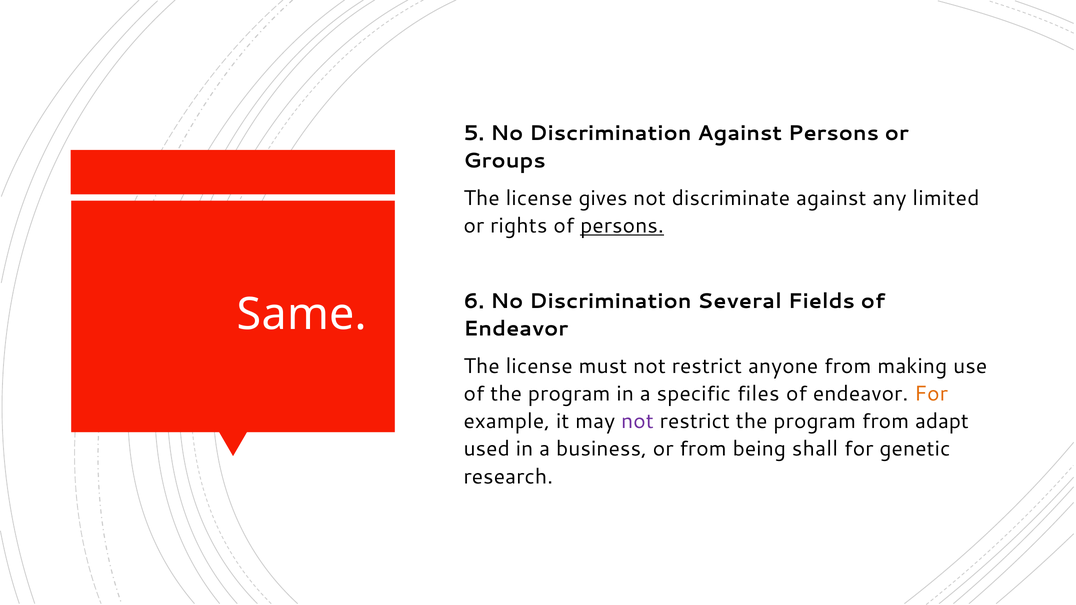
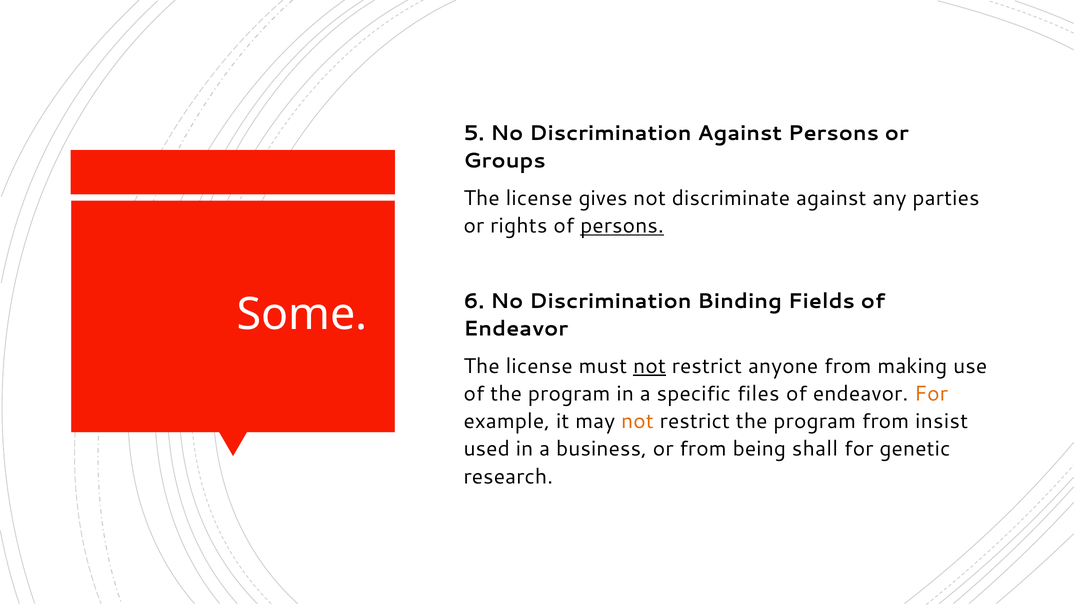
limited: limited -> parties (946, 198)
Several: Several -> Binding (740, 301)
Same: Same -> Some (302, 315)
not underline: none -> present (650, 366)
not colour: purple -> orange (637, 422)
adapt: adapt -> insist (942, 422)
